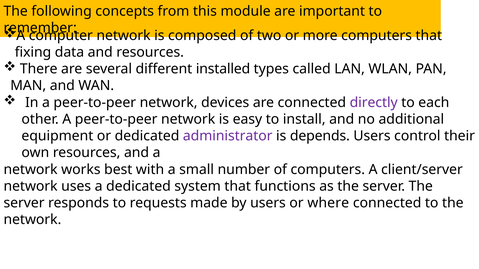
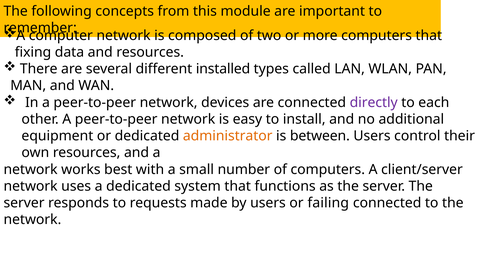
administrator colour: purple -> orange (228, 136)
depends: depends -> between (320, 136)
where: where -> failing (328, 203)
